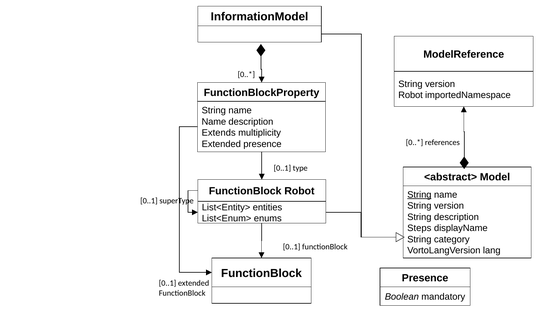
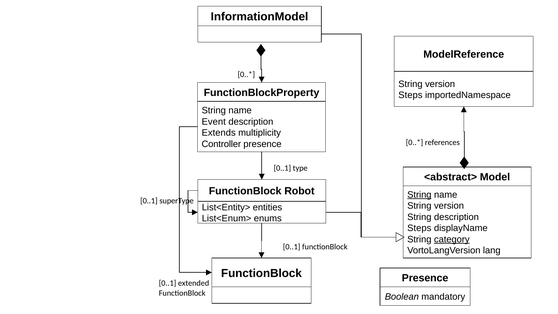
Robot: Robot -> Steps (410, 95)
Name: Name -> Event (214, 122)
Extended: Extended -> Controller (221, 144)
category underline: none -> present (452, 239)
